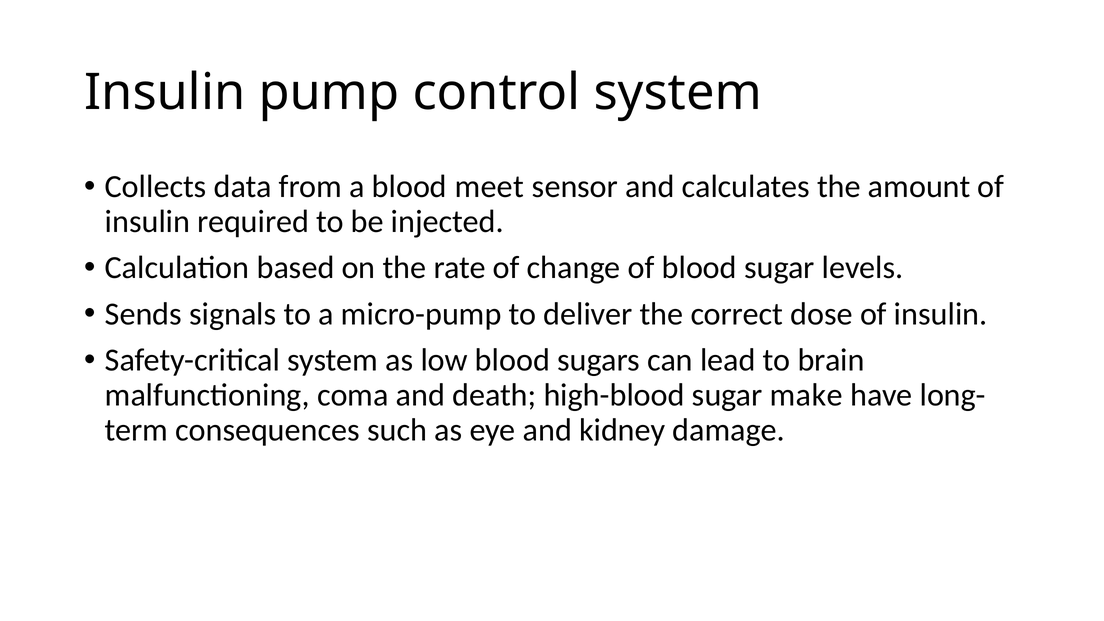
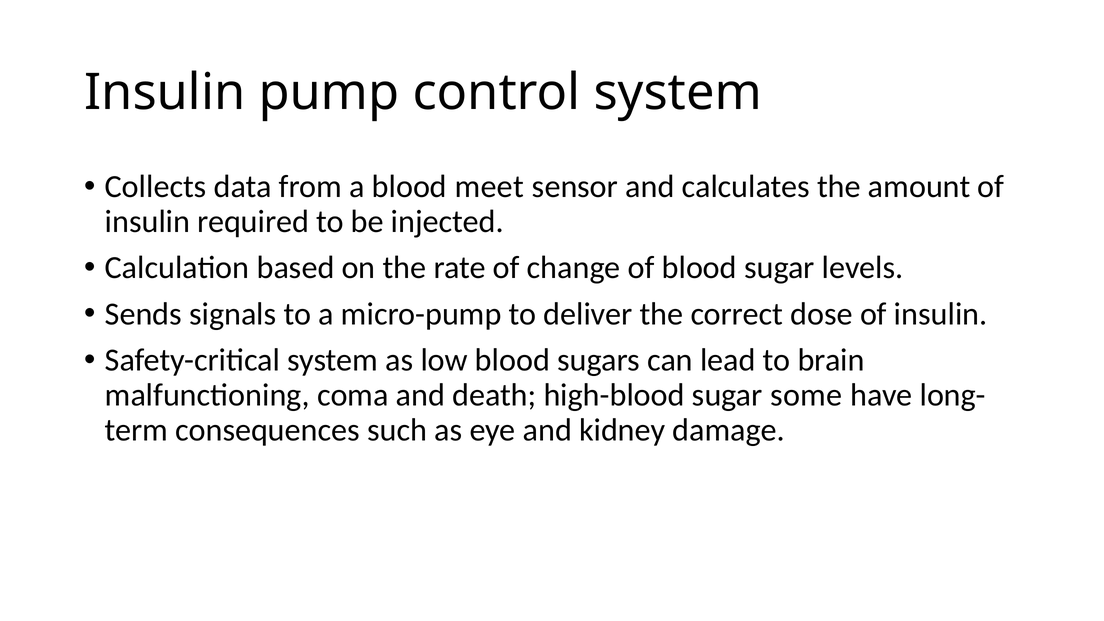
make: make -> some (806, 395)
